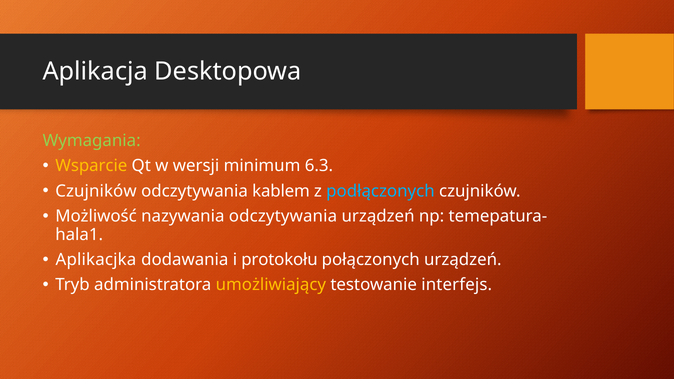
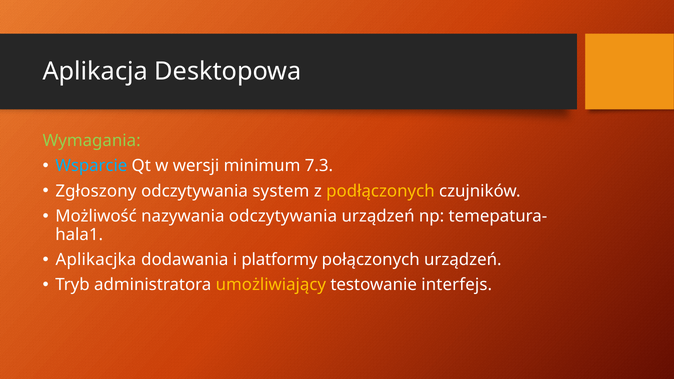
Wsparcie colour: yellow -> light blue (91, 166)
6.3: 6.3 -> 7.3 (319, 166)
Czujników: Czujników -> Zgłoszony (96, 191)
kablem: kablem -> system (281, 191)
podłączonych colour: light blue -> yellow (380, 191)
protokołu: protokołu -> platformy (280, 260)
